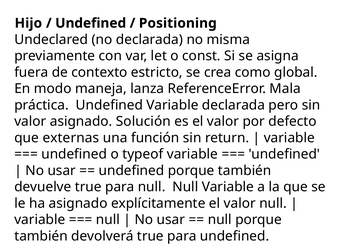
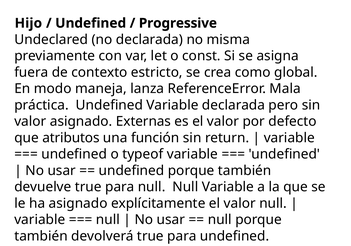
Positioning: Positioning -> Progressive (178, 23)
Solución: Solución -> Externas (143, 121)
externas: externas -> atributos (71, 138)
